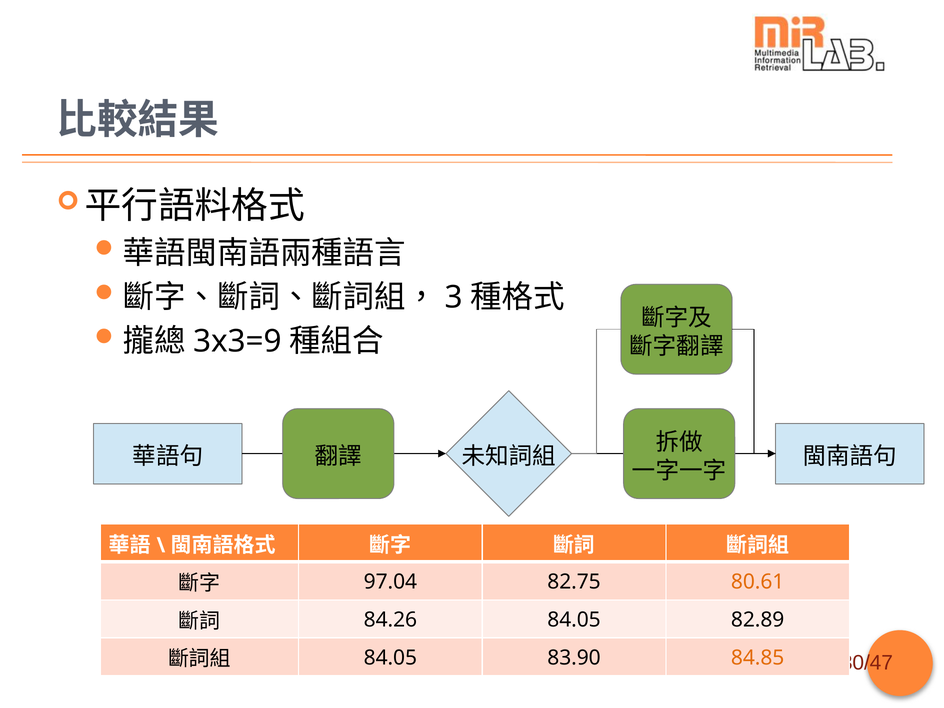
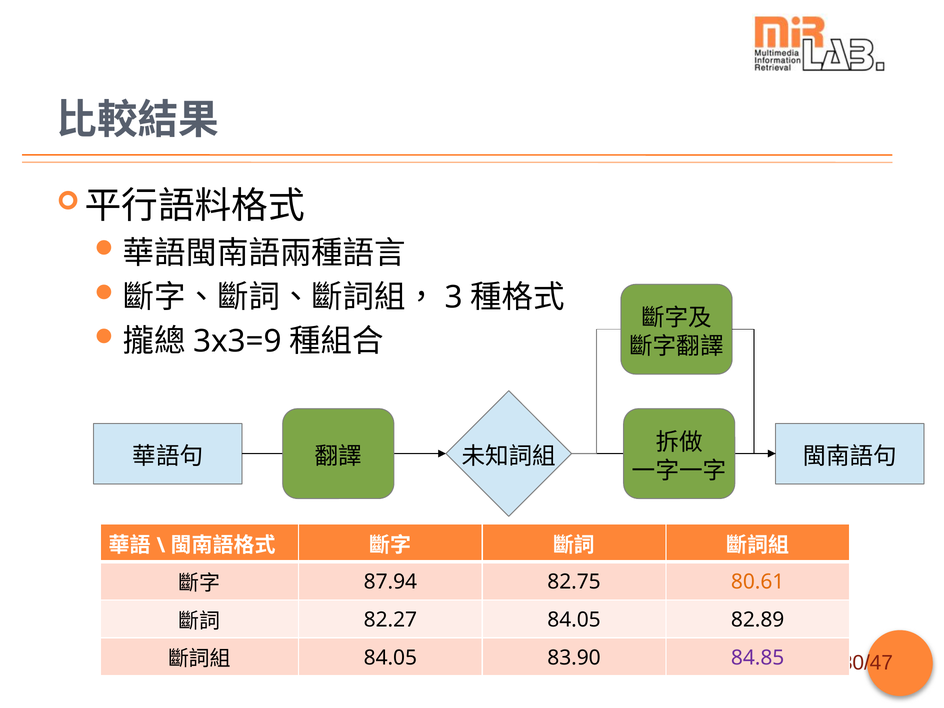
97.04: 97.04 -> 87.94 (390, 582)
84.26: 84.26 -> 82.27 (390, 620)
84.85 colour: orange -> purple (758, 658)
